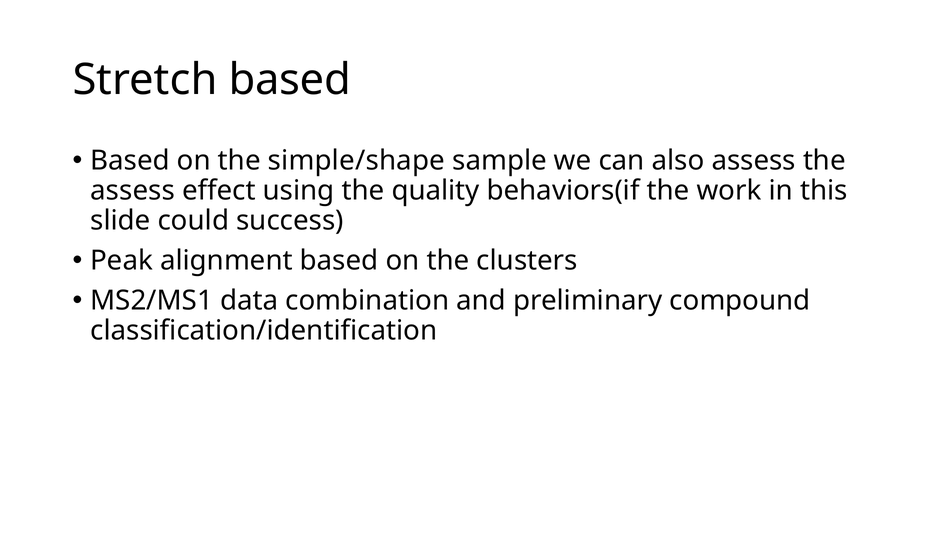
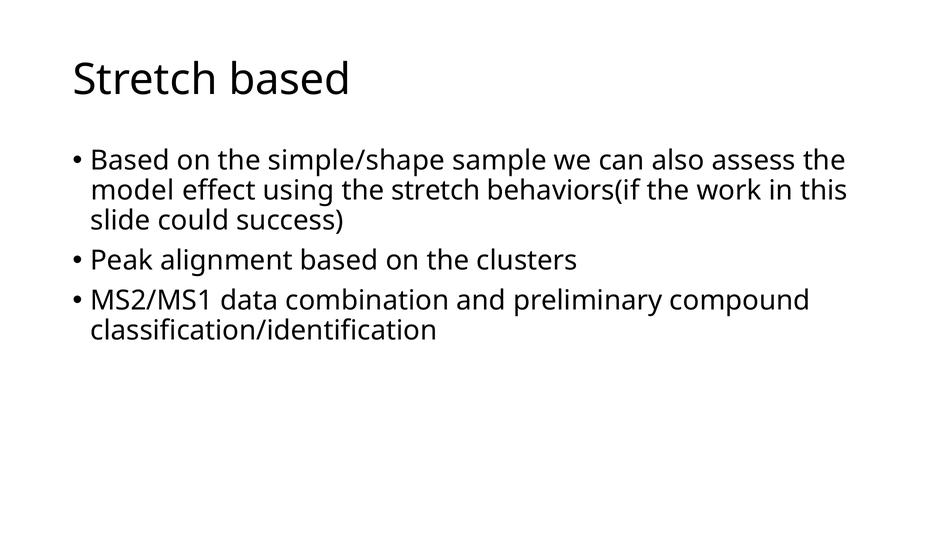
assess: assess -> model (133, 191)
the quality: quality -> stretch (436, 191)
